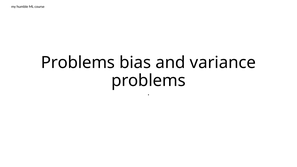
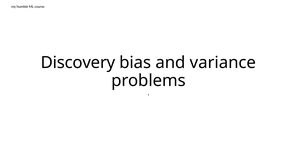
Problems: Problems -> Discovery (78, 63)
